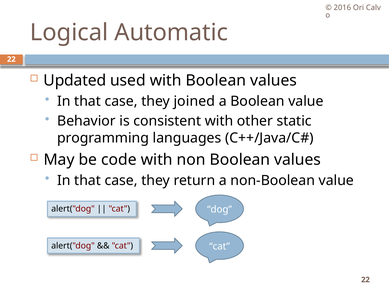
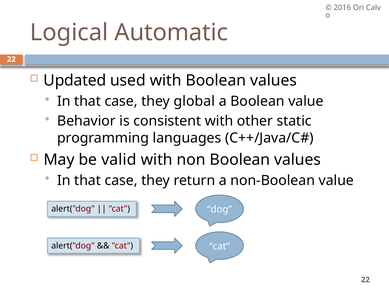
joined: joined -> global (194, 101)
code: code -> valid (119, 160)
